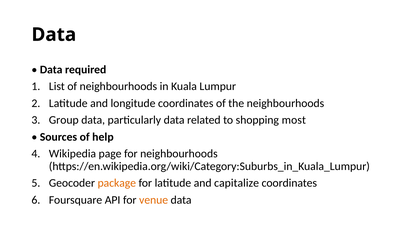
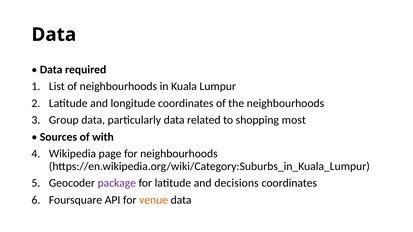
help: help -> with (103, 137)
package colour: orange -> purple (117, 183)
capitalize: capitalize -> decisions (237, 183)
